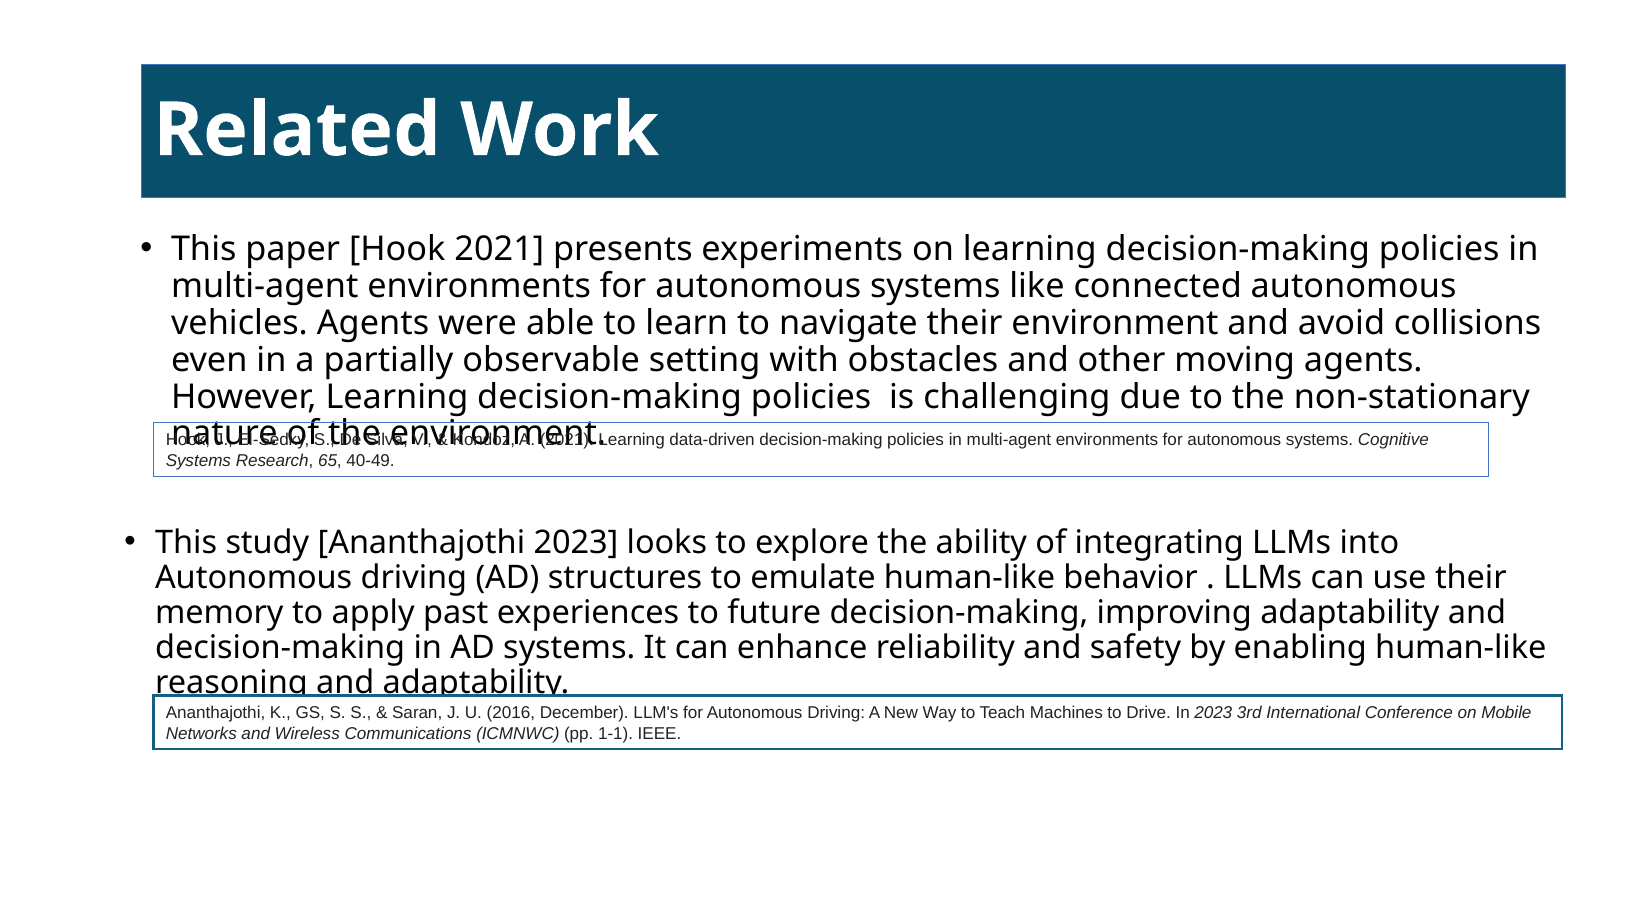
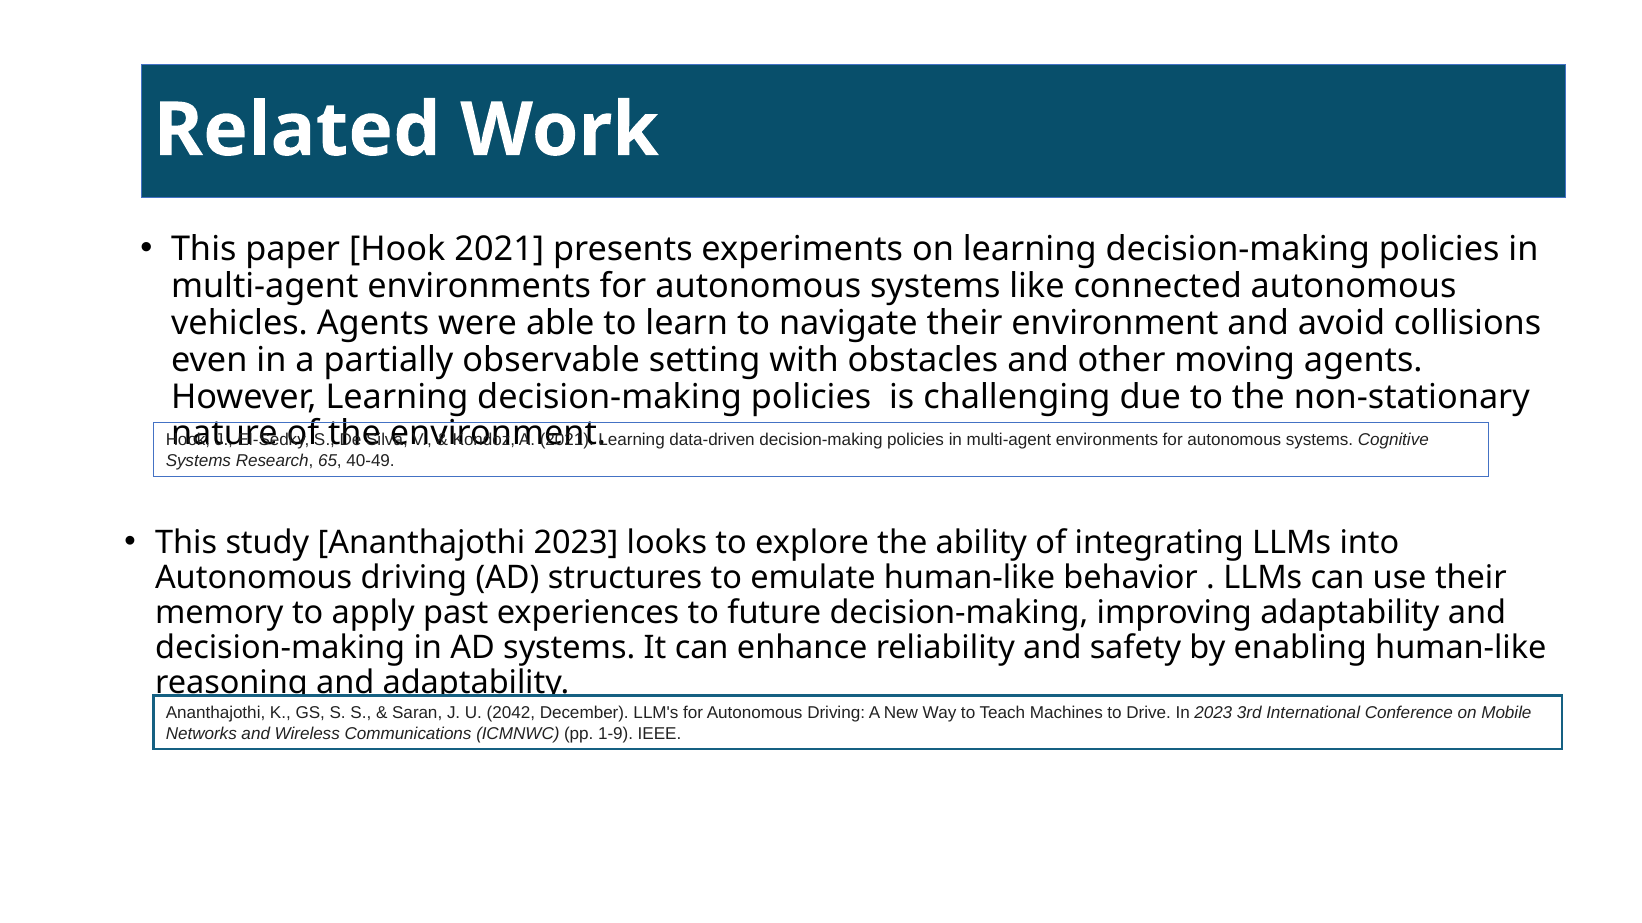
2016: 2016 -> 2042 (511, 714)
1-1: 1-1 -> 1-9 (616, 734)
